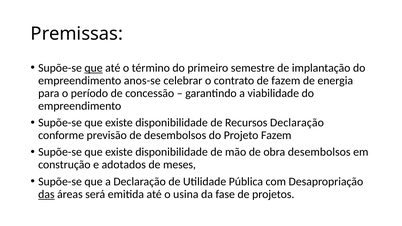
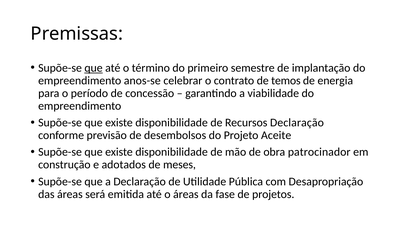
de fazem: fazem -> temos (286, 81)
Projeto Fazem: Fazem -> Aceite (276, 135)
obra desembolsos: desembolsos -> patrocinador (319, 152)
das underline: present -> none (46, 194)
o usina: usina -> áreas (186, 194)
